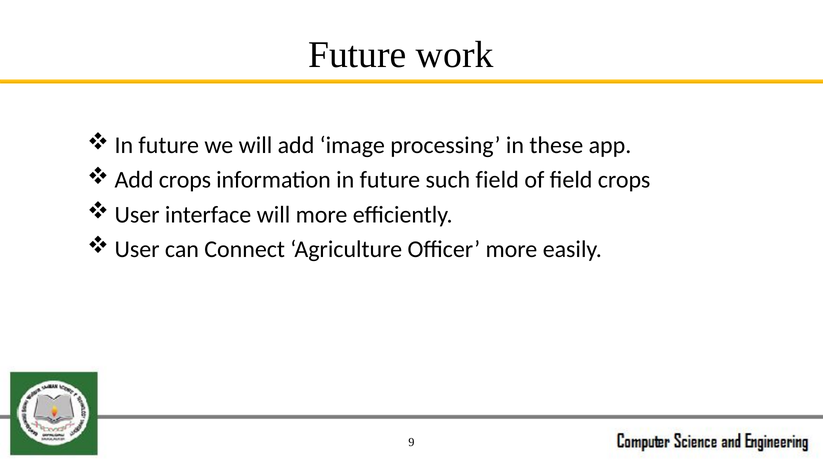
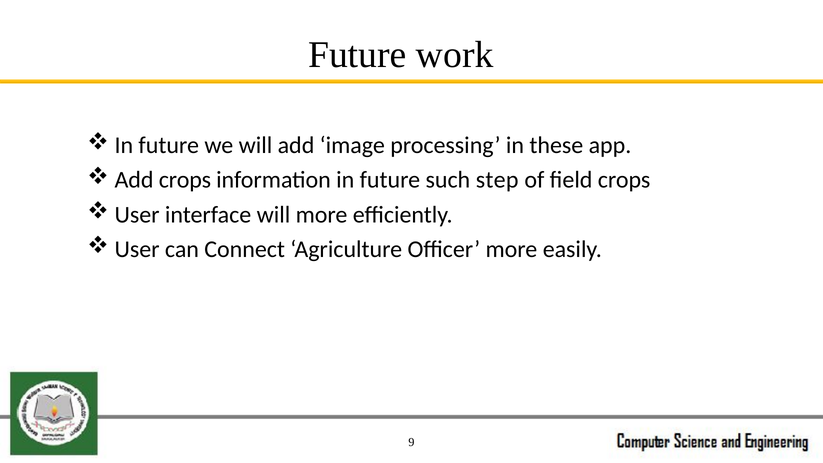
such field: field -> step (497, 180)
